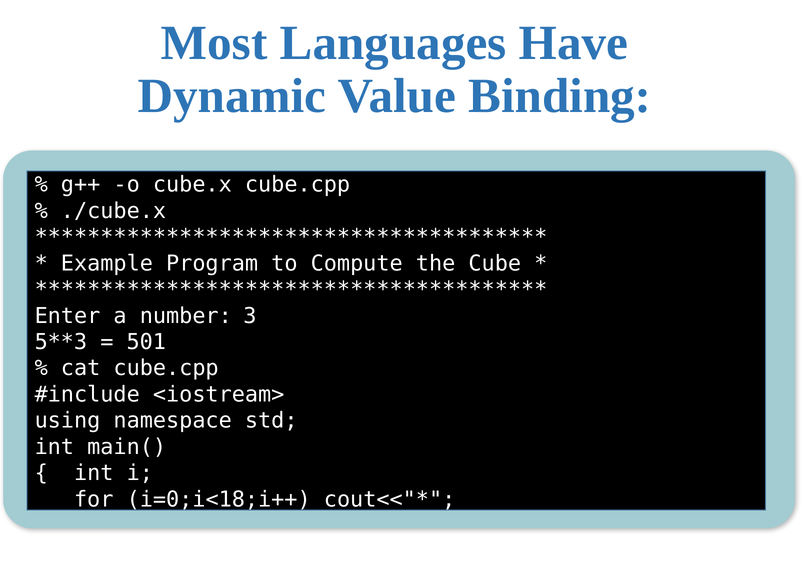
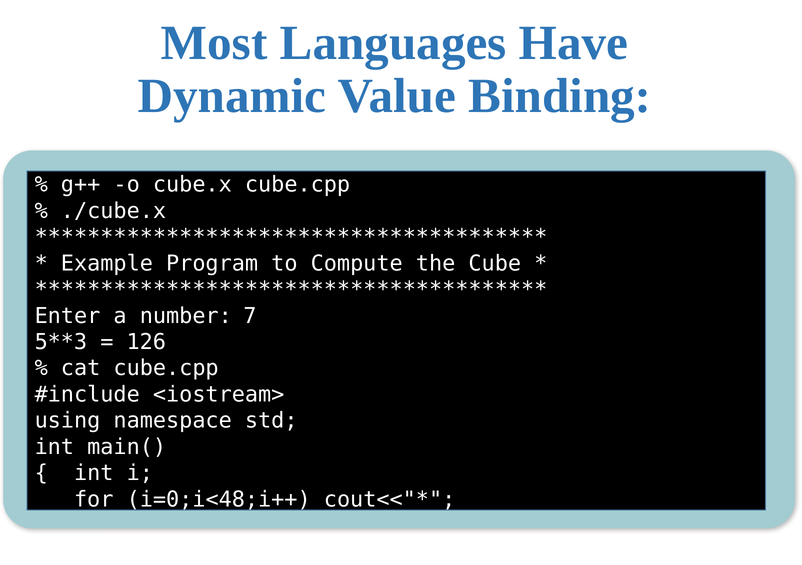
3: 3 -> 7 (250, 316)
501: 501 -> 126 (146, 342)
i=0;i<18;i++: i=0;i<18;i++ -> i=0;i<48;i++ (219, 500)
